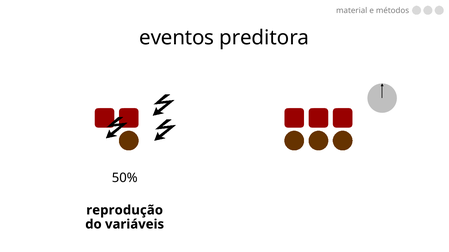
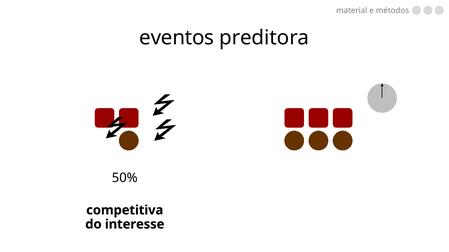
reprodução: reprodução -> competitiva (125, 211)
variáveis: variáveis -> interesse (135, 225)
